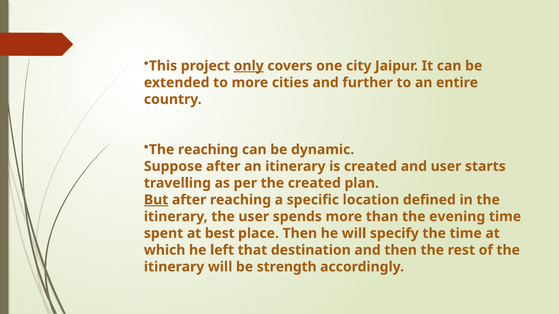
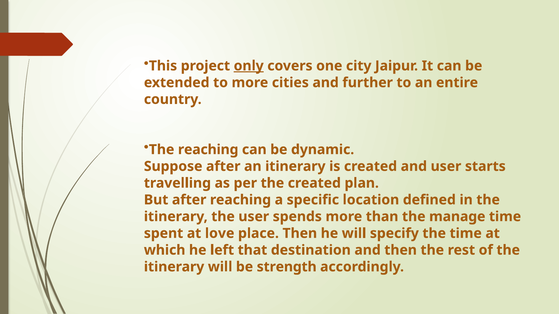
But underline: present -> none (156, 200)
evening: evening -> manage (457, 217)
best: best -> love (220, 234)
